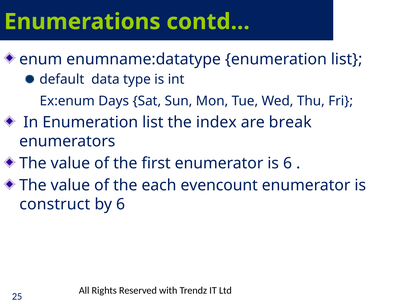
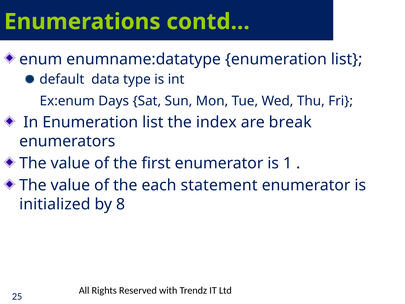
is 6: 6 -> 1 (288, 163)
evencount: evencount -> statement (219, 185)
construct: construct -> initialized (55, 204)
by 6: 6 -> 8 (121, 204)
